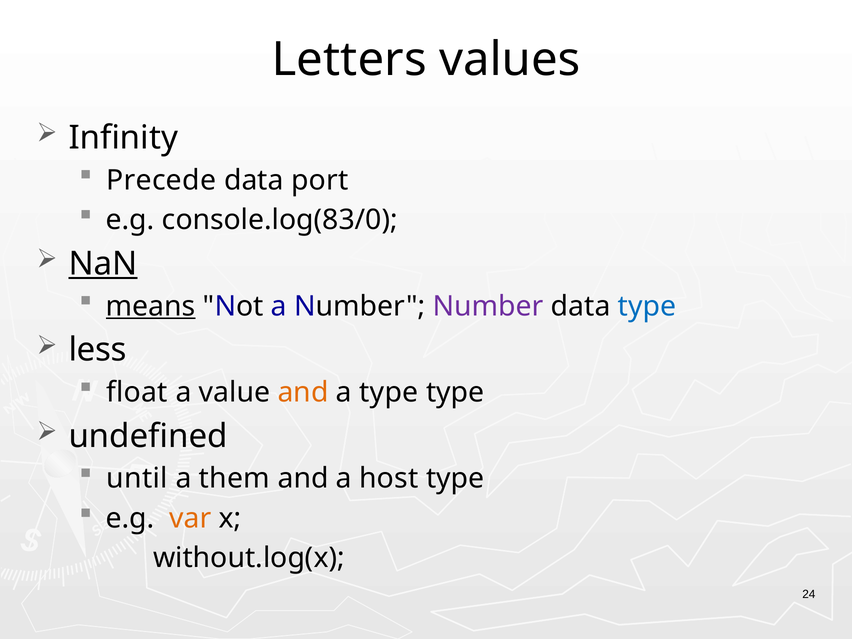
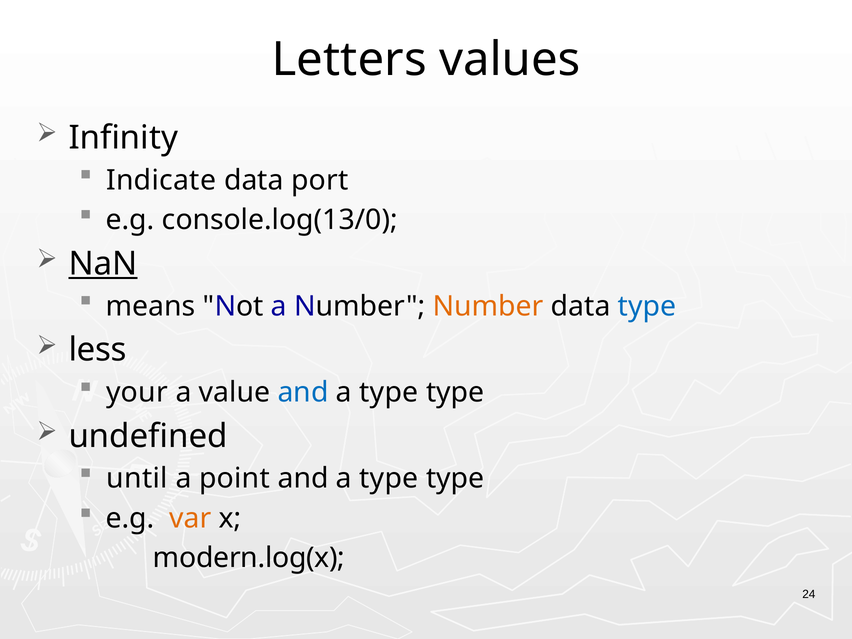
Precede: Precede -> Indicate (161, 180)
console.log(83/0: console.log(83/0 -> console.log(13/0 (280, 220)
means underline: present -> none (151, 306)
Number colour: purple -> orange (488, 306)
float: float -> your (137, 392)
and colour: orange -> blue (303, 392)
them: them -> point (234, 479)
host: host -> type (389, 479)
without.log(x: without.log(x -> modern.log(x (249, 558)
